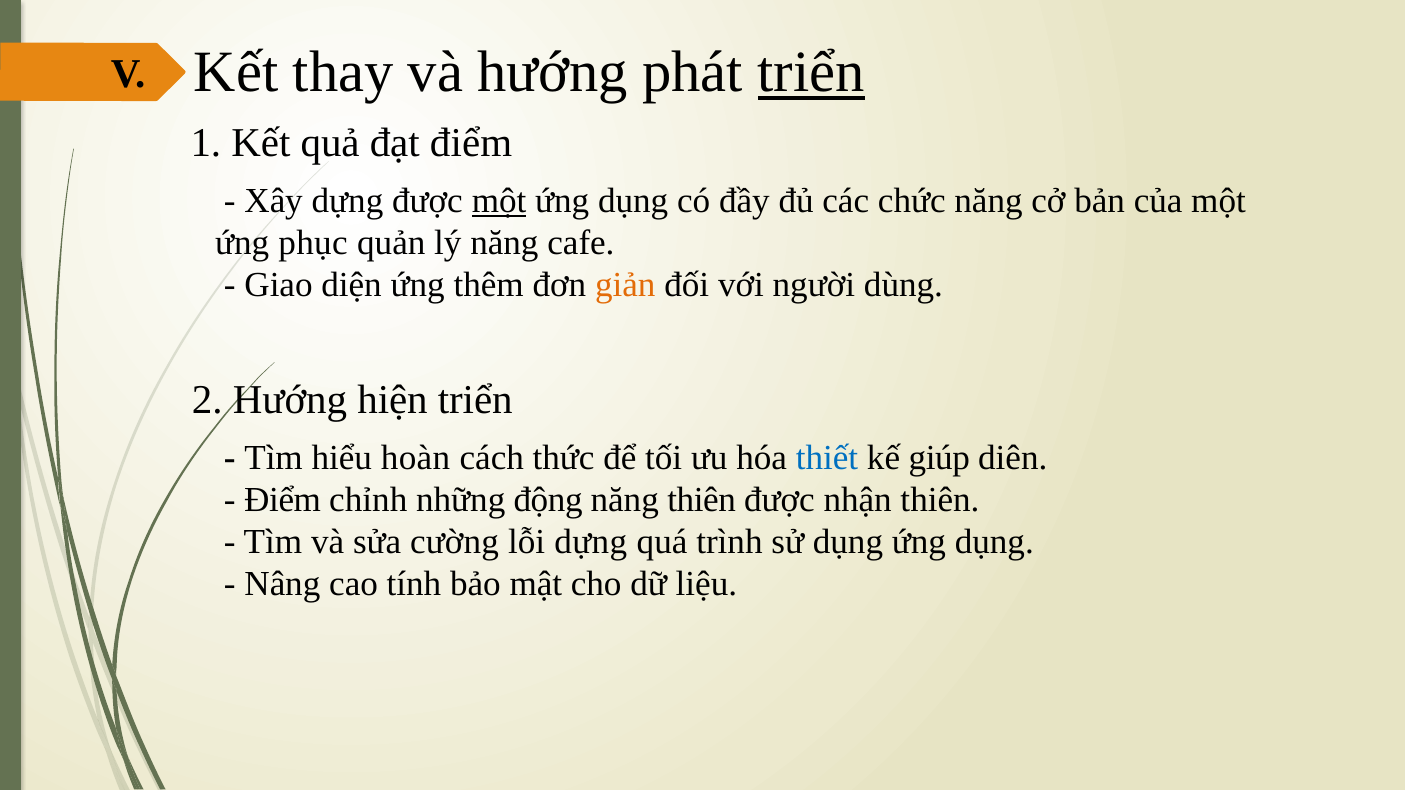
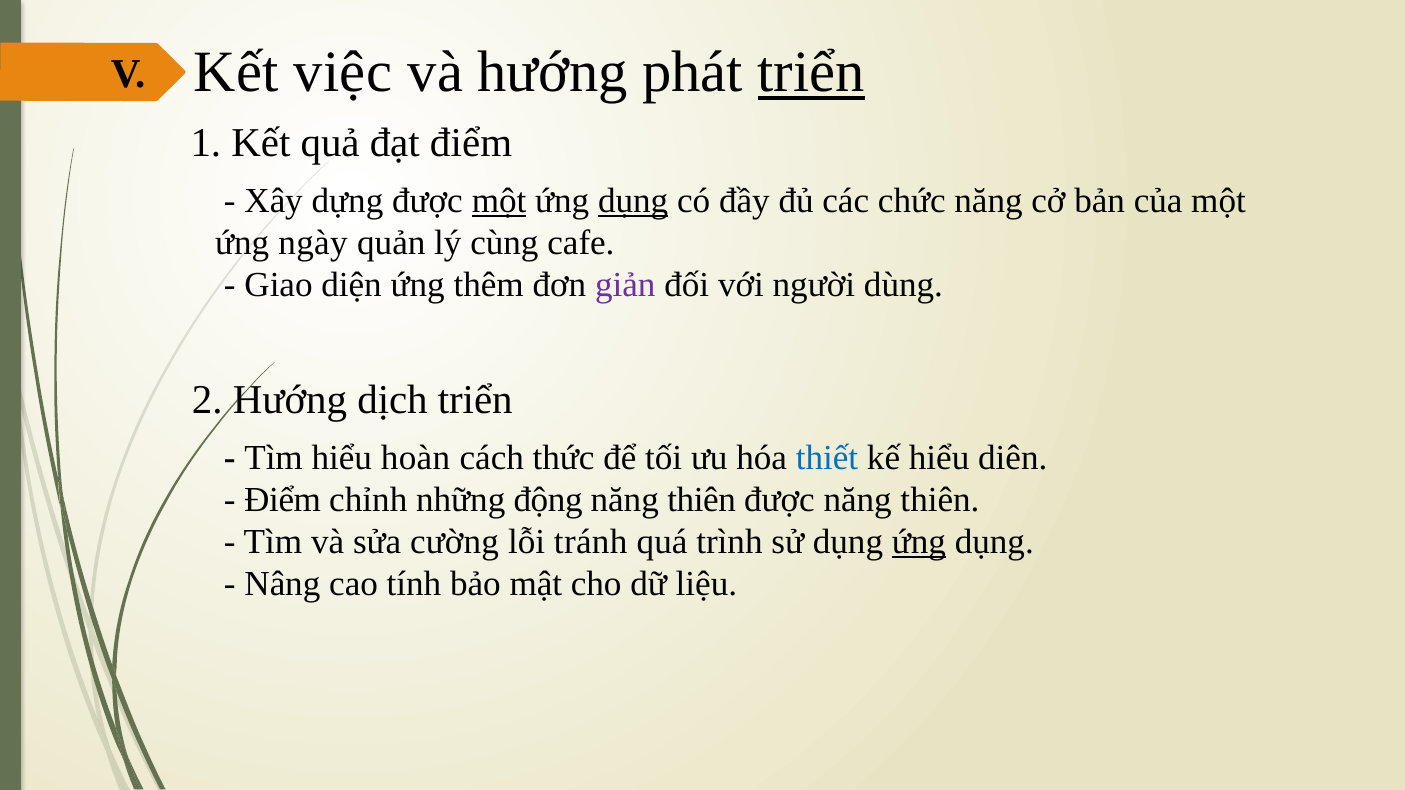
thay: thay -> việc (343, 73)
dụng underline: none -> present (633, 201)
phục: phục -> ngày (313, 243)
lý năng: năng -> cùng (504, 243)
giản colour: orange -> purple (625, 285)
hiện: hiện -> dịch (393, 400)
kế giúp: giúp -> hiểu (939, 458)
được nhận: nhận -> năng (858, 500)
lỗi dựng: dựng -> tránh (591, 542)
ứng underline: none -> present (919, 542)
